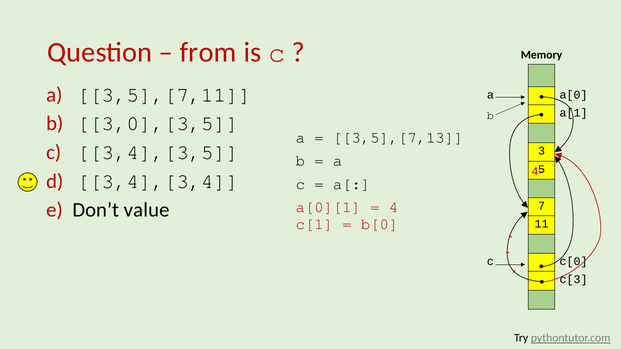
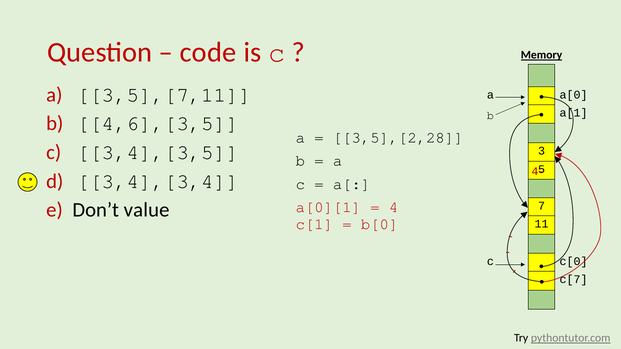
from: from -> code (208, 52)
Memory underline: none -> present (541, 55)
3,0],[3,5: 3,0],[3,5 -> 4,6],[3,5 (158, 124)
3,5],[7,13: 3,5],[7,13 -> 3,5],[2,28 (398, 138)
c[3: c[3 -> c[7 (574, 280)
